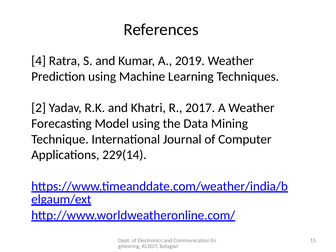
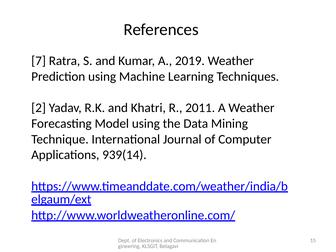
4: 4 -> 7 (39, 61)
2017: 2017 -> 2011 (200, 108)
229(14: 229(14 -> 939(14 (124, 155)
